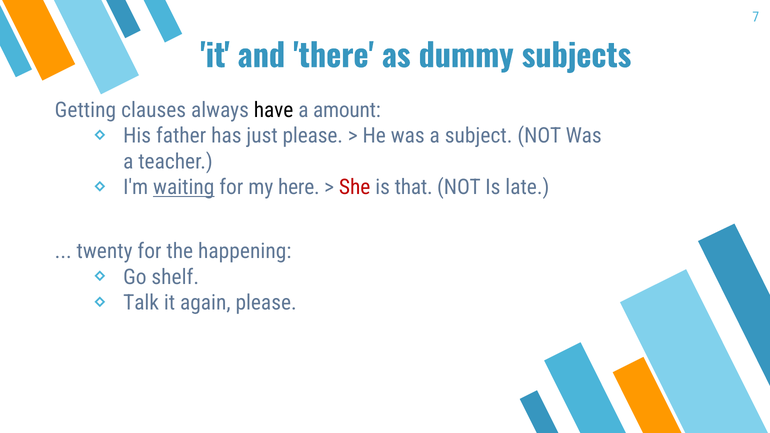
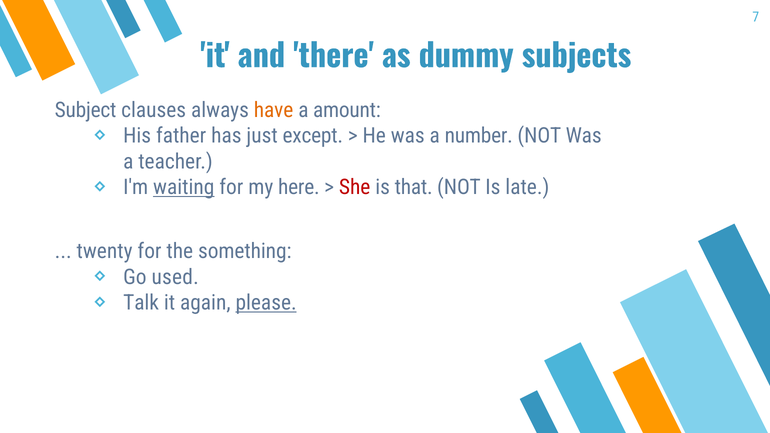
Getting: Getting -> Subject (86, 110)
have colour: black -> orange (274, 110)
just please: please -> except (313, 136)
subject: subject -> number (479, 136)
happening: happening -> something (245, 251)
shelf: shelf -> used (175, 277)
please underline: none -> present (266, 303)
